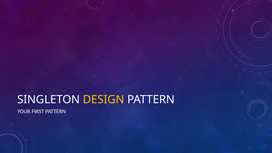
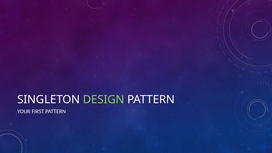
DESIGN colour: yellow -> light green (104, 100)
